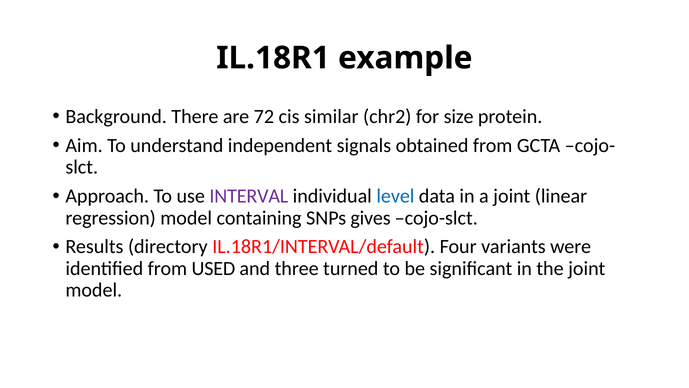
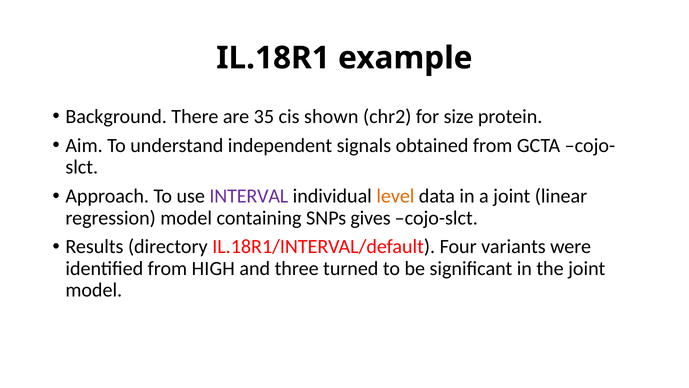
72: 72 -> 35 (264, 116)
similar: similar -> shown (331, 116)
level colour: blue -> orange (395, 196)
USED: USED -> HIGH (213, 268)
